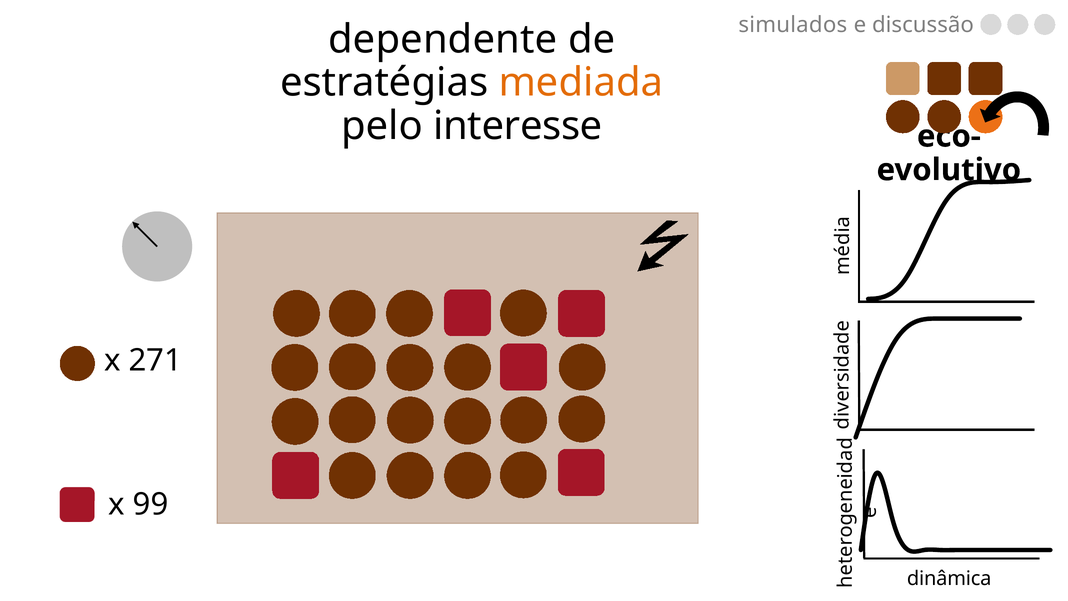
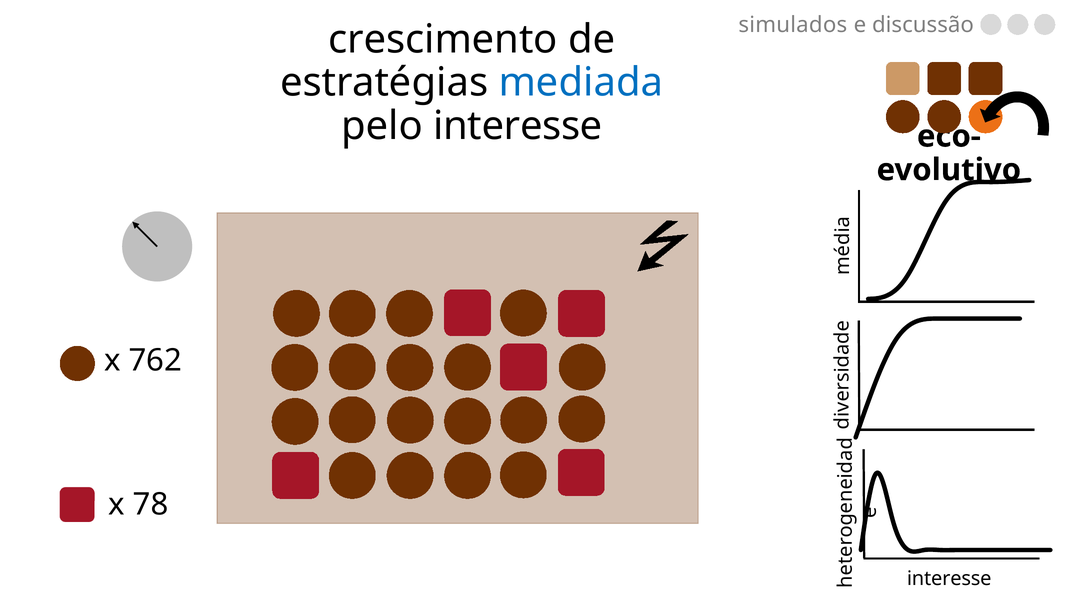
dependente: dependente -> crescimento (443, 39)
mediada colour: orange -> blue (581, 83)
271: 271 -> 762 (155, 360)
99: 99 -> 78 (151, 504)
dinâmica: dinâmica -> interesse (949, 578)
